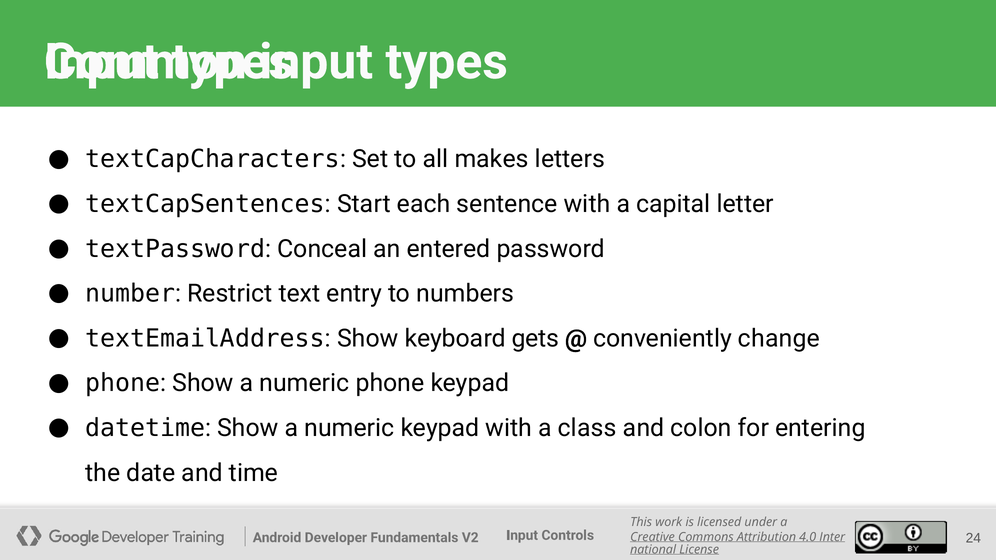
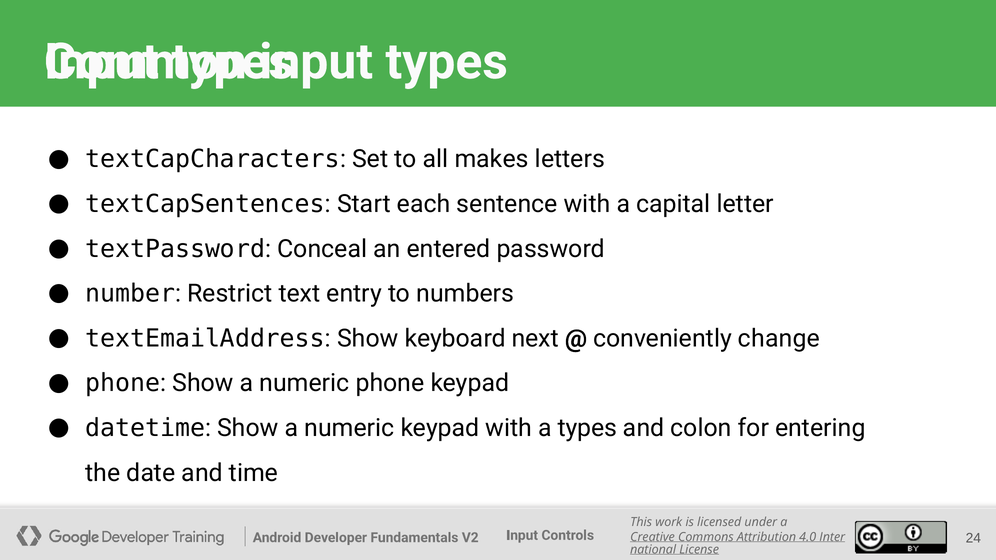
gets: gets -> next (535, 339)
a class: class -> types (587, 428)
